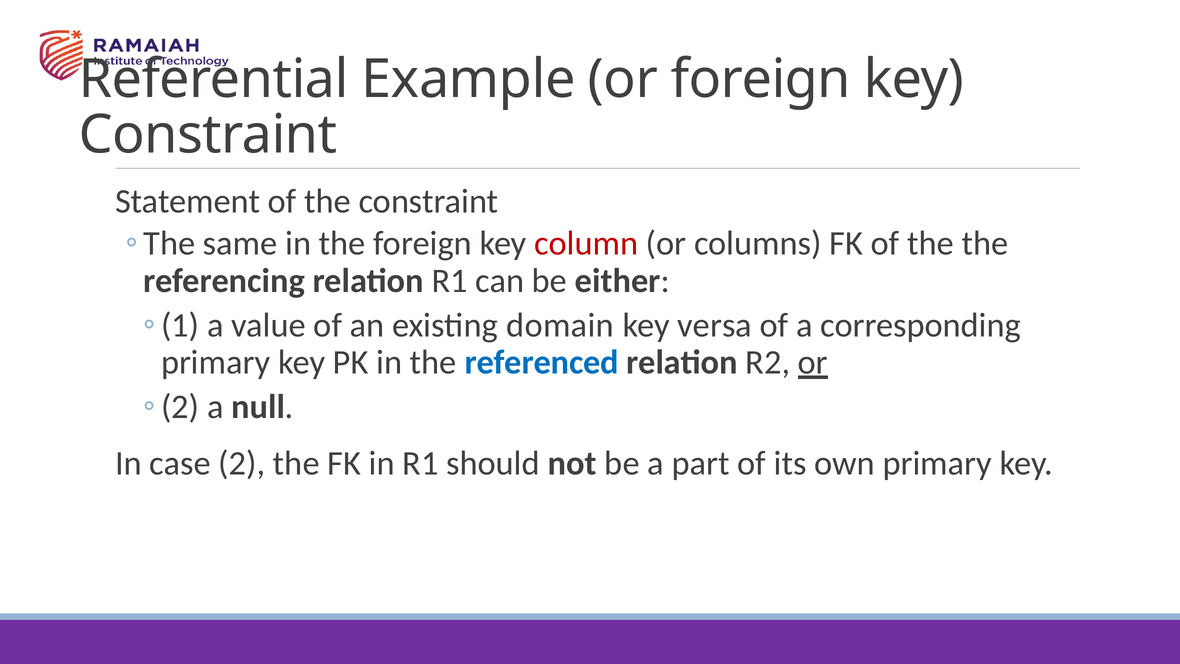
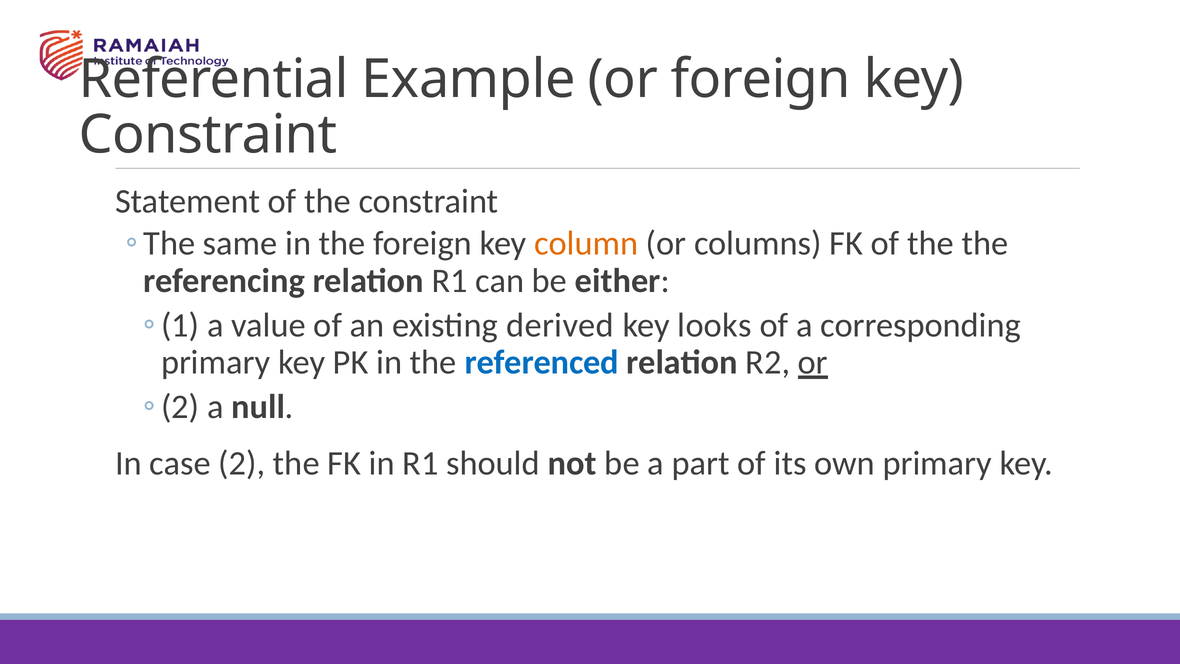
column colour: red -> orange (586, 243)
domain: domain -> derived (560, 325)
versa: versa -> looks (715, 325)
